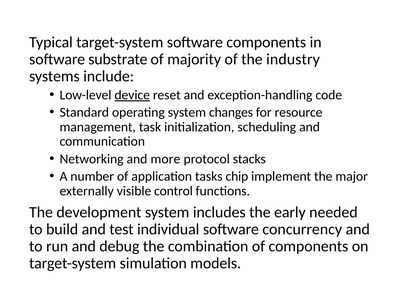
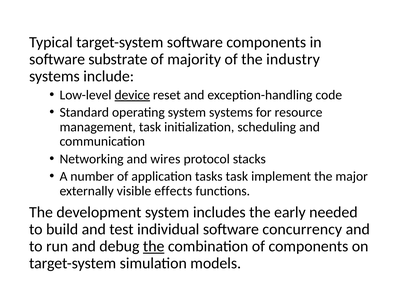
system changes: changes -> systems (231, 113)
more: more -> wires (165, 159)
tasks chip: chip -> task (237, 177)
control: control -> effects (173, 191)
the underline: none -> present (154, 247)
